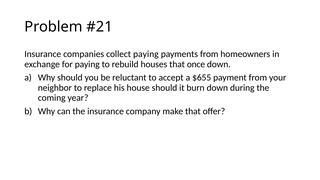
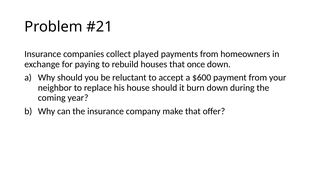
collect paying: paying -> played (146, 54)
$655: $655 -> $600 (202, 78)
